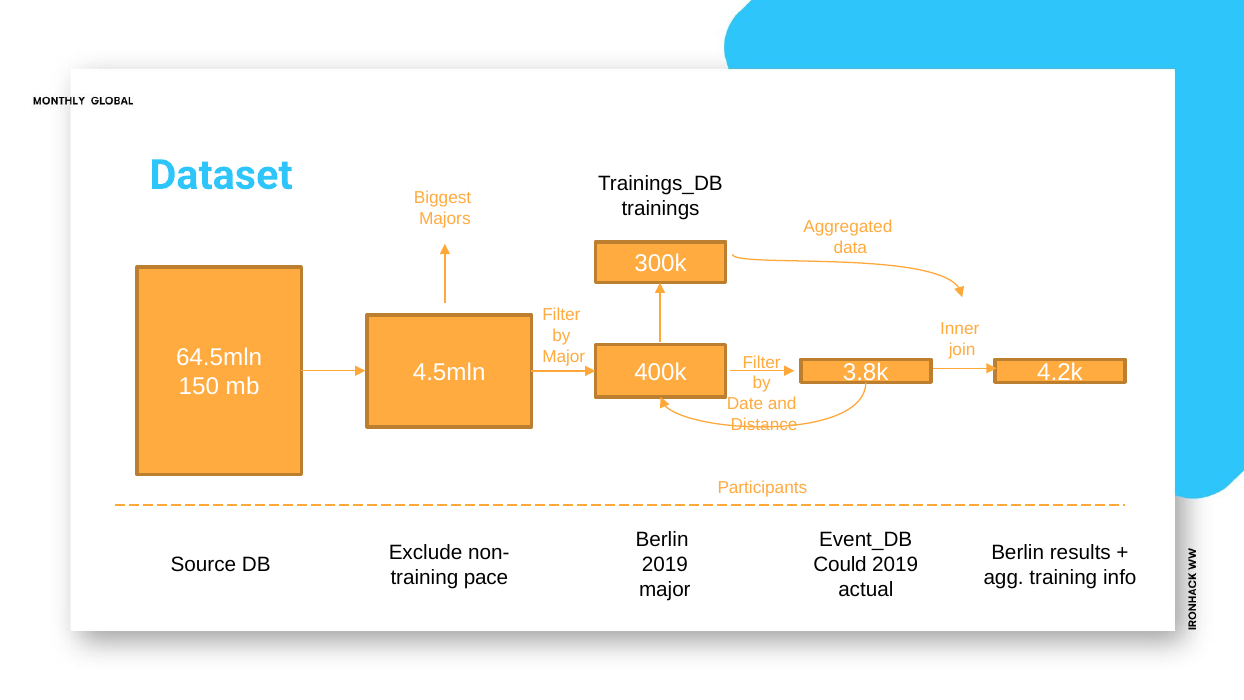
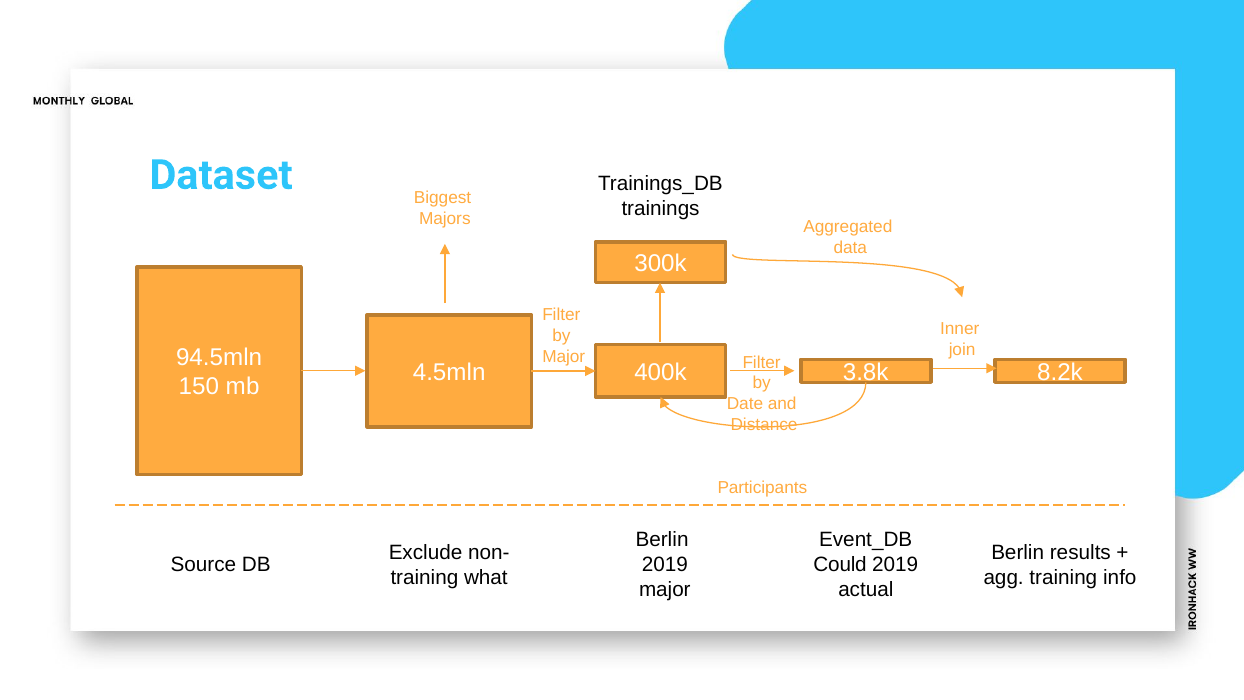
64.5mln: 64.5mln -> 94.5mln (219, 358)
4.2k: 4.2k -> 8.2k (1060, 372)
pace: pace -> what (486, 577)
